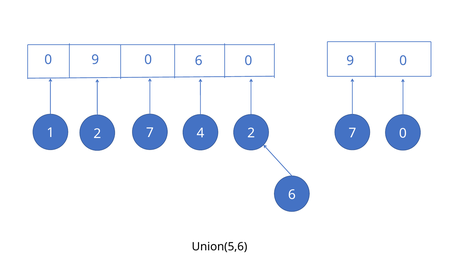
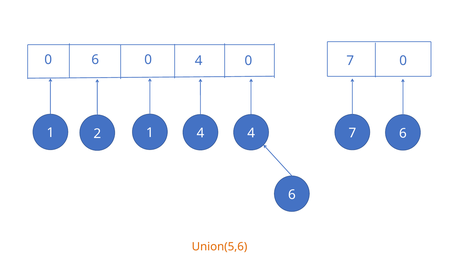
9: 9 -> 6 (95, 60)
0 6: 6 -> 4 (199, 61)
9: 9 -> 7 (350, 61)
7 0: 0 -> 6 (403, 133)
2 7: 7 -> 1 (150, 133)
4 2: 2 -> 4 (251, 133)
Union(5,6 colour: black -> orange (220, 246)
